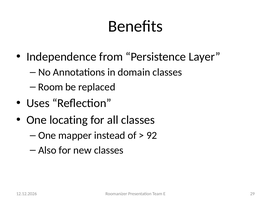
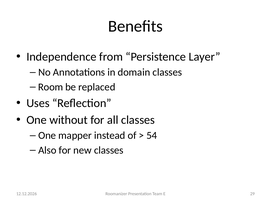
locating: locating -> without (69, 120)
92: 92 -> 54 (152, 136)
